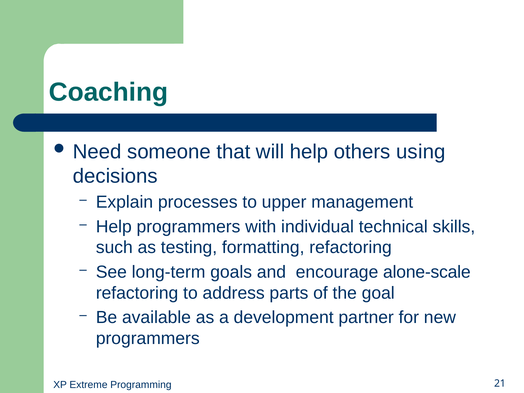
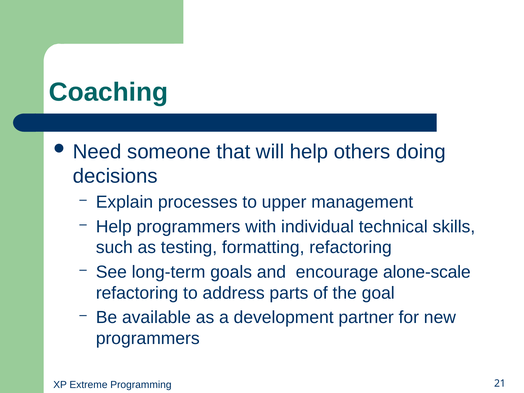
using: using -> doing (421, 152)
